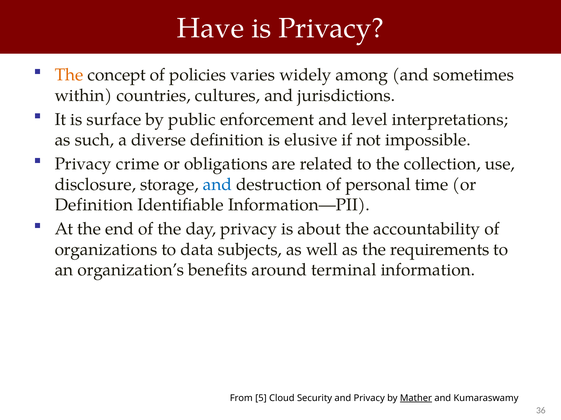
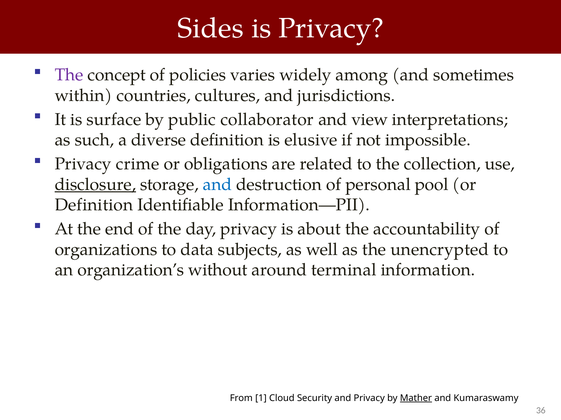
Have: Have -> Sides (211, 28)
The colour: orange -> purple (69, 75)
enforcement: enforcement -> collaborator (267, 120)
level: level -> view (370, 120)
disclosure underline: none -> present (95, 185)
time: time -> pool (432, 185)
requirements: requirements -> unencrypted (440, 250)
benefits: benefits -> without (218, 270)
5: 5 -> 1 (261, 399)
